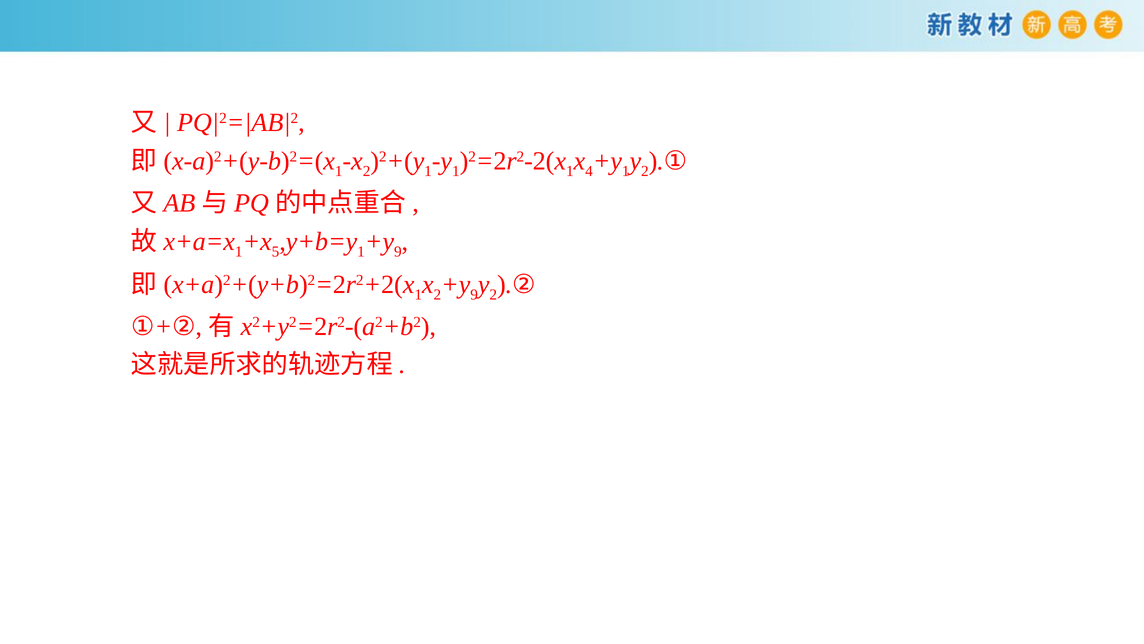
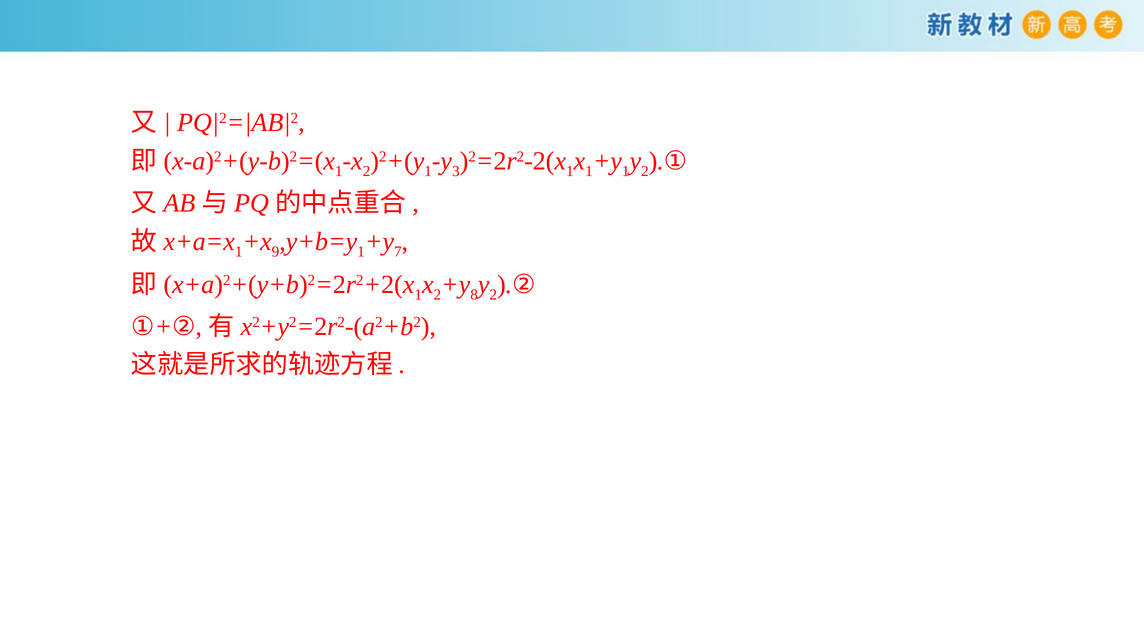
1: 1 -> 3 (456, 171)
4: 4 -> 1 (589, 171)
5: 5 -> 9 (276, 252)
9: 9 -> 7 (398, 252)
9: 9 -> 8 (474, 295)
